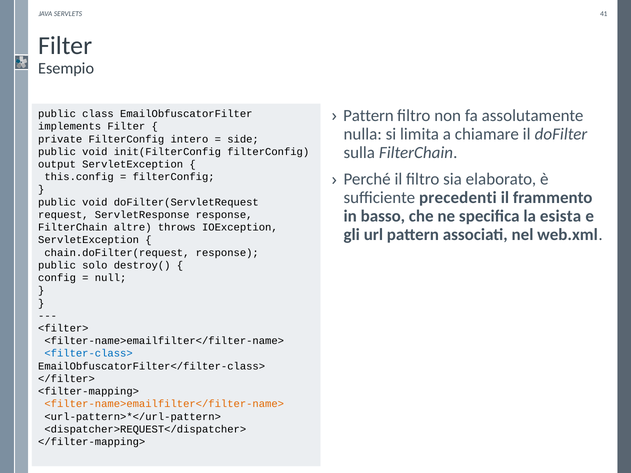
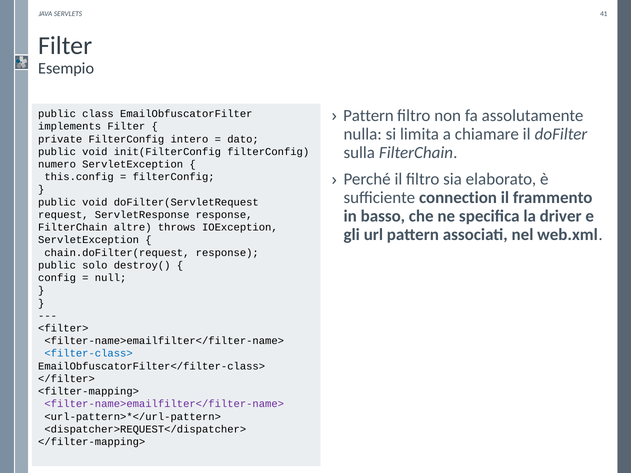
side: side -> dato (243, 139)
output: output -> numero (57, 164)
precedenti: precedenti -> connection (458, 198)
esista: esista -> driver (561, 216)
<filter-name>emailfilter</filter-name> colour: orange -> purple (164, 404)
